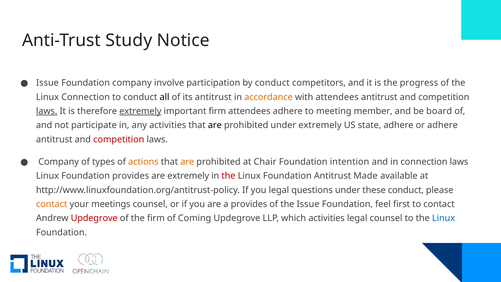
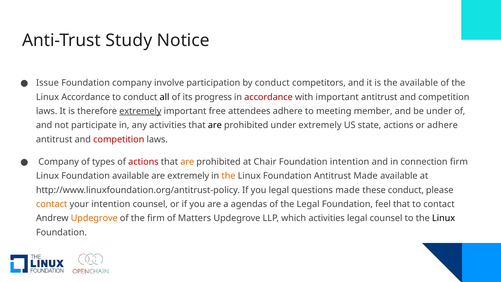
the progress: progress -> available (419, 83)
Linux Connection: Connection -> Accordance (86, 97)
its antitrust: antitrust -> progress (213, 97)
accordance colour: orange -> red (269, 97)
with attendees: attendees -> important (337, 97)
laws underline: present -> none (47, 111)
important firm: firm -> free (217, 111)
be board: board -> under (439, 111)
state adhere: adhere -> actions (399, 125)
actions colour: orange -> red (143, 162)
connection laws: laws -> firm (459, 162)
Foundation provides: provides -> available (131, 176)
the colour: red -> orange (228, 176)
questions under: under -> made (348, 190)
your meetings: meetings -> intention (111, 204)
a provides: provides -> agendas (249, 204)
the Issue: Issue -> Legal (308, 204)
feel first: first -> that (402, 204)
Updegrove colour: red -> orange (94, 218)
Coming: Coming -> Matters (195, 218)
Linux colour: blue -> black (444, 218)
